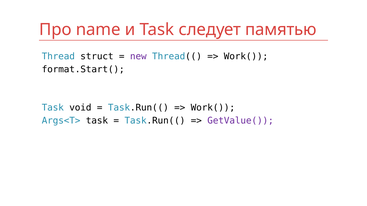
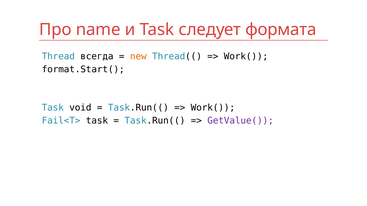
памятью: памятью -> формата (281, 30)
struct: struct -> всегда (97, 57)
new colour: purple -> orange (138, 57)
Args<T>: Args<T> -> Fail<T> (61, 121)
